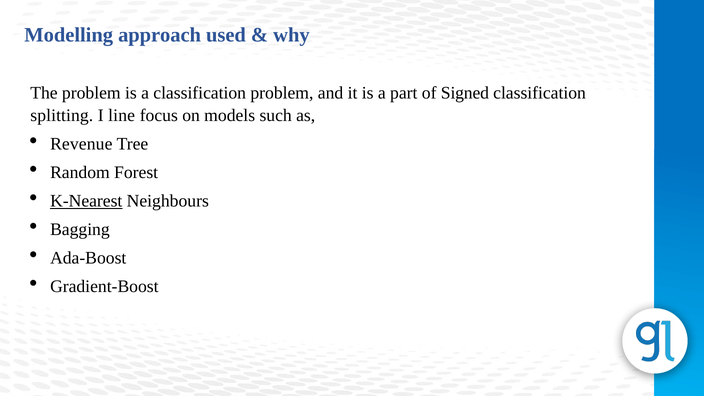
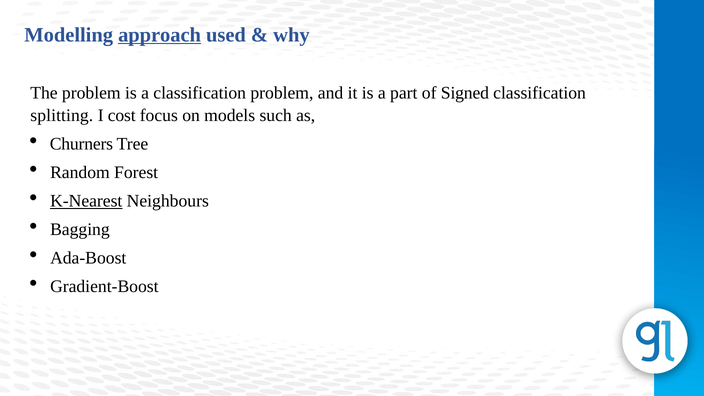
approach underline: none -> present (160, 35)
line: line -> cost (122, 116)
Revenue: Revenue -> Churners (81, 144)
